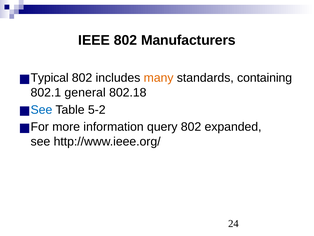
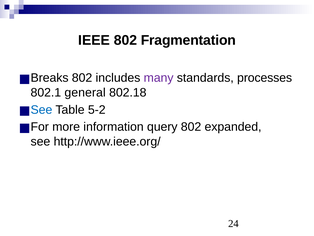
Manufacturers: Manufacturers -> Fragmentation (188, 40)
Typical: Typical -> Breaks (50, 78)
many colour: orange -> purple (159, 78)
containing: containing -> processes (265, 78)
